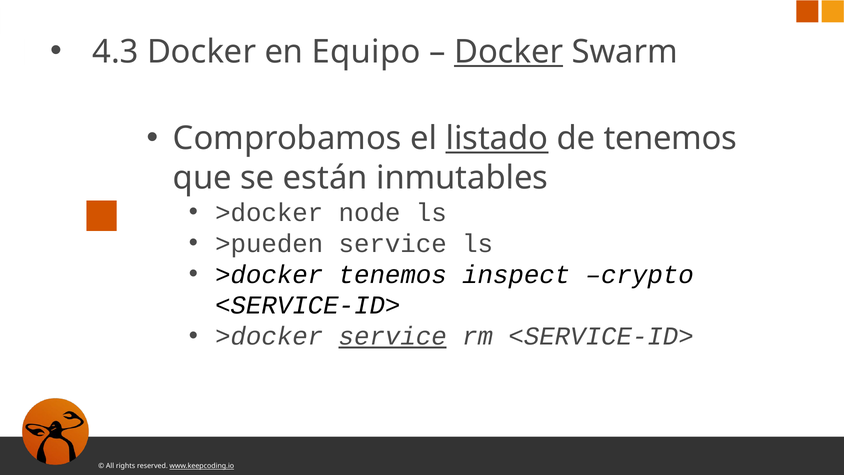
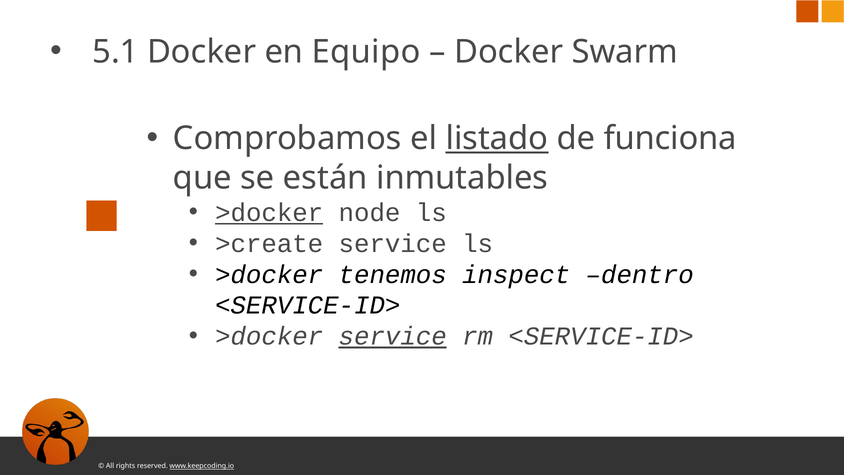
4.3: 4.3 -> 5.1 (115, 52)
Docker underline: present -> none (509, 52)
de tenemos: tenemos -> funciona (670, 138)
>docker underline: none -> present (269, 212)
>pueden: >pueden -> >create (269, 243)
crypto: crypto -> dentro (640, 274)
